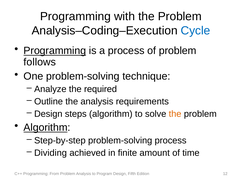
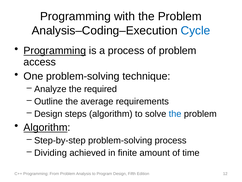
follows: follows -> access (40, 62)
the analysis: analysis -> average (97, 101)
the colour: orange -> blue (175, 114)
